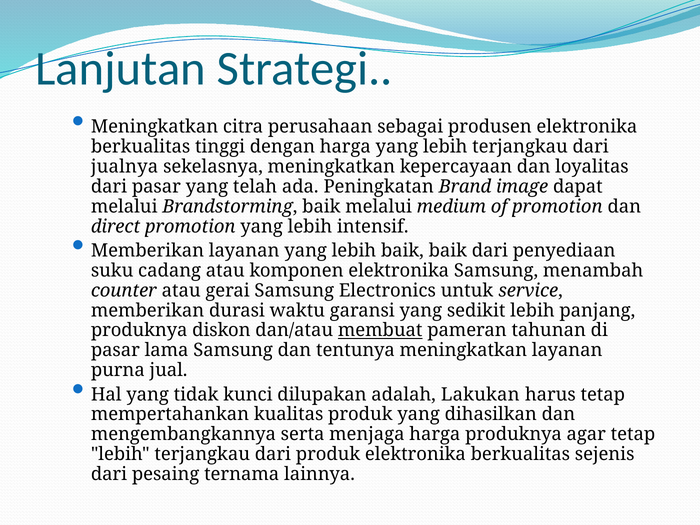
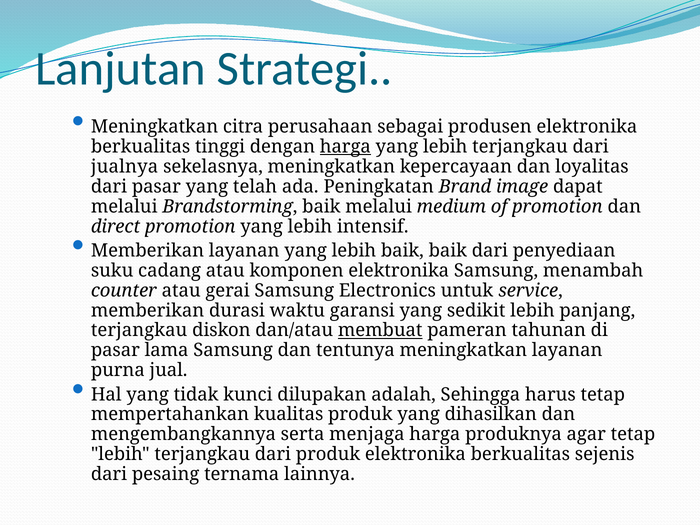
harga underline: none -> present (345, 147)
produknya: produknya -> terjangkau (139, 330)
Lakukan: Lakukan -> Sehingga (480, 394)
